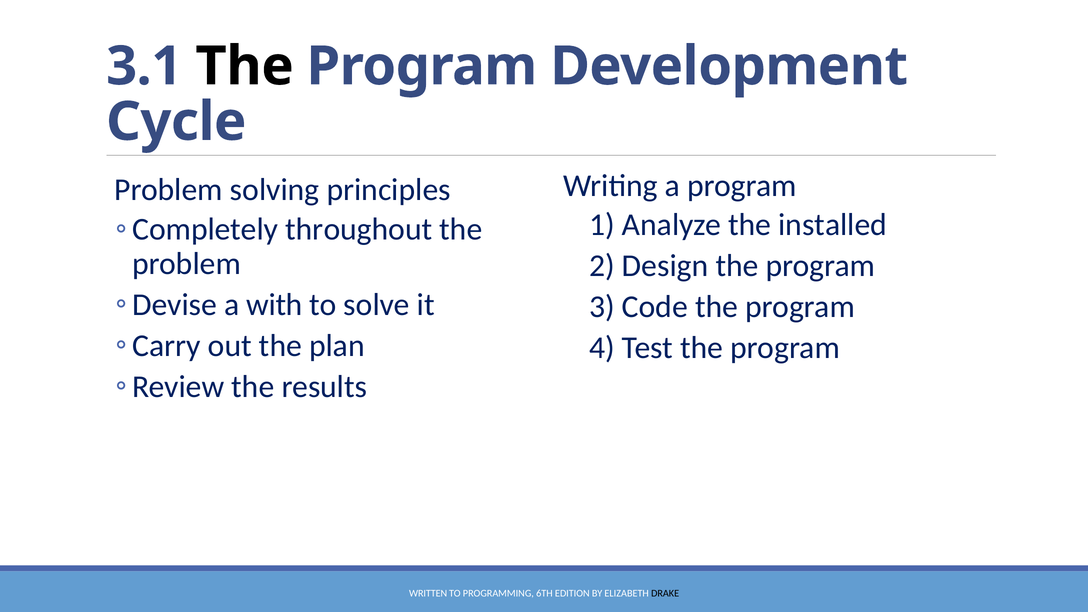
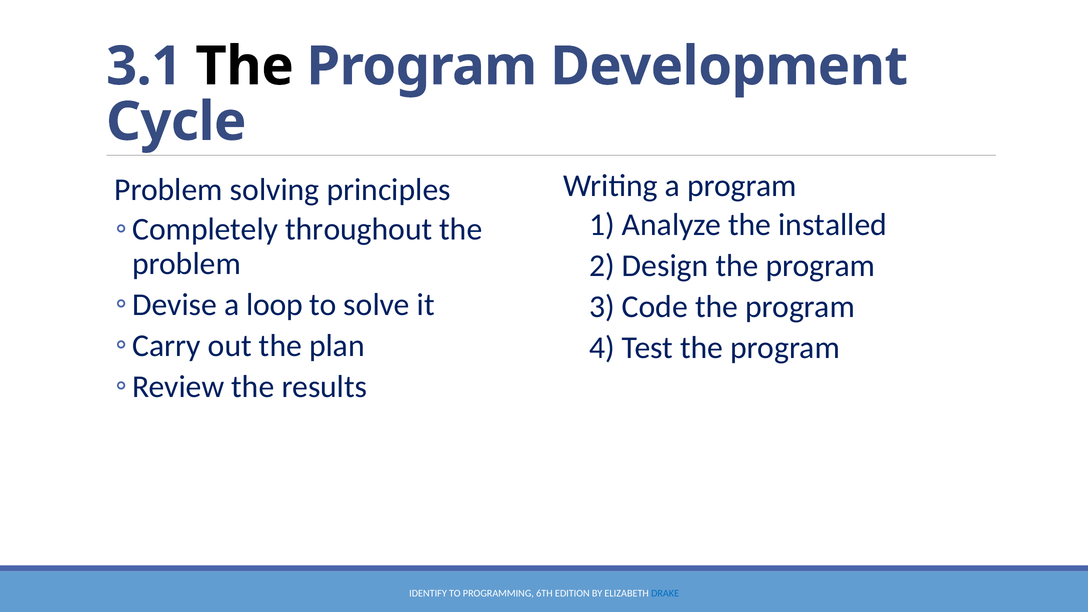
with: with -> loop (274, 305)
WRITTEN: WRITTEN -> IDENTIFY (428, 593)
DRAKE colour: black -> blue (665, 593)
